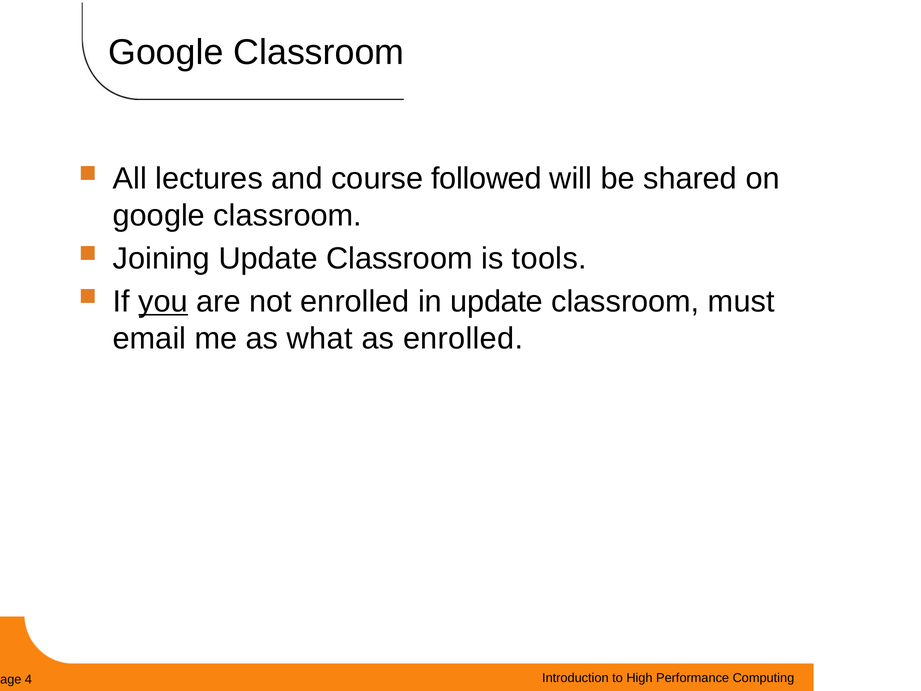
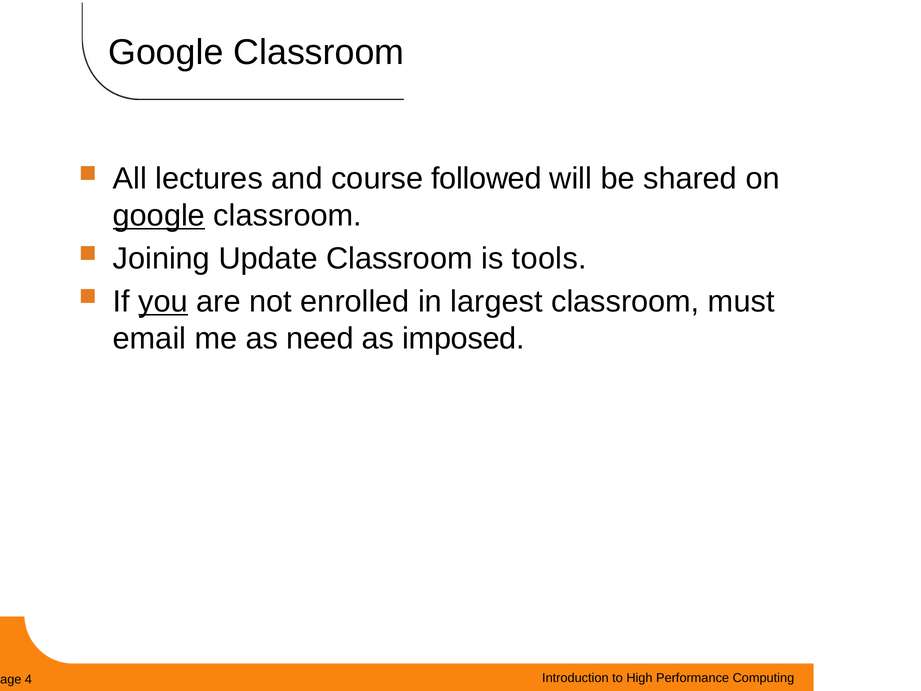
google underline: none -> present (159, 216)
in update: update -> largest (497, 301)
what: what -> need (320, 338)
as enrolled: enrolled -> imposed (463, 338)
